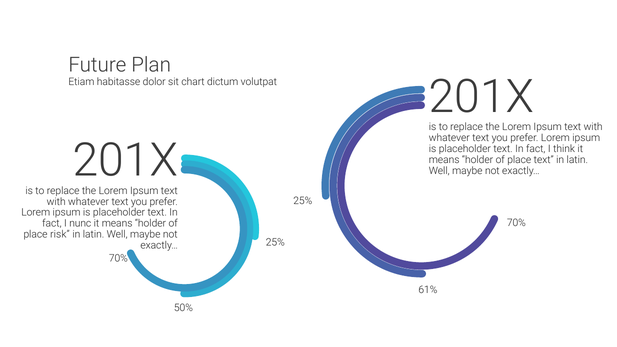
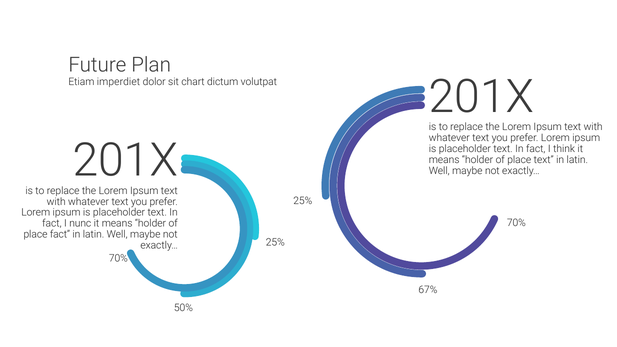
habitasse: habitasse -> imperdiet (118, 82)
place risk: risk -> fact (60, 235)
61%: 61% -> 67% (428, 290)
